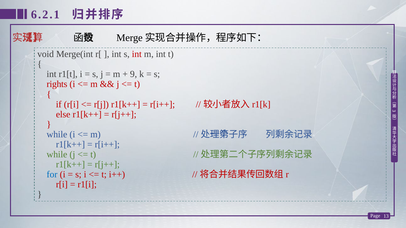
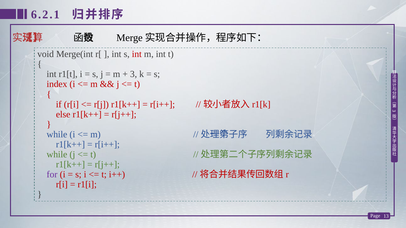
9: 9 -> 3 (134, 74)
rights: rights -> index (57, 84)
for colour: blue -> purple (52, 175)
